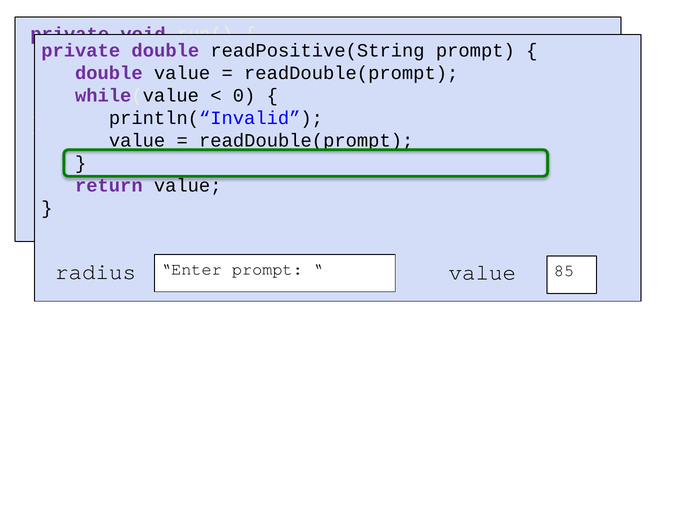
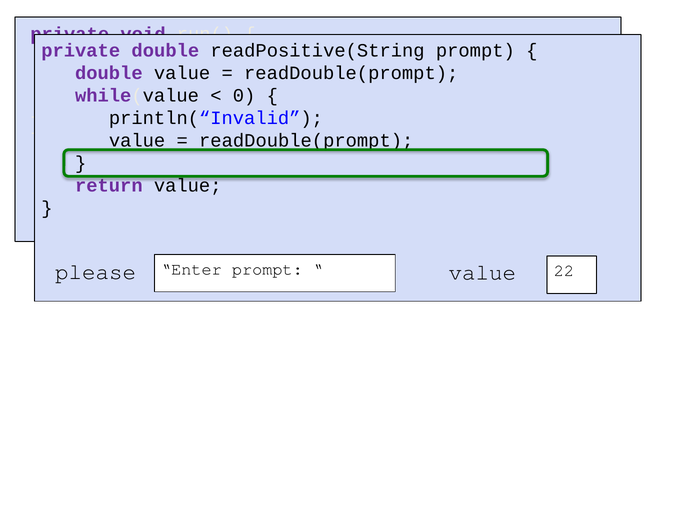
radius: radius -> please (96, 272)
85: 85 -> 22 (564, 271)
